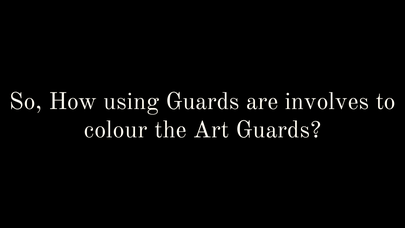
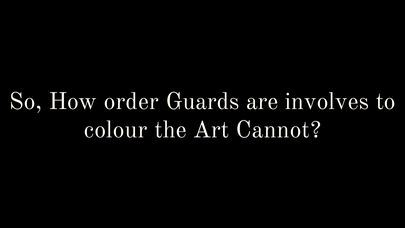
using: using -> order (131, 101)
Art Guards: Guards -> Cannot (279, 130)
